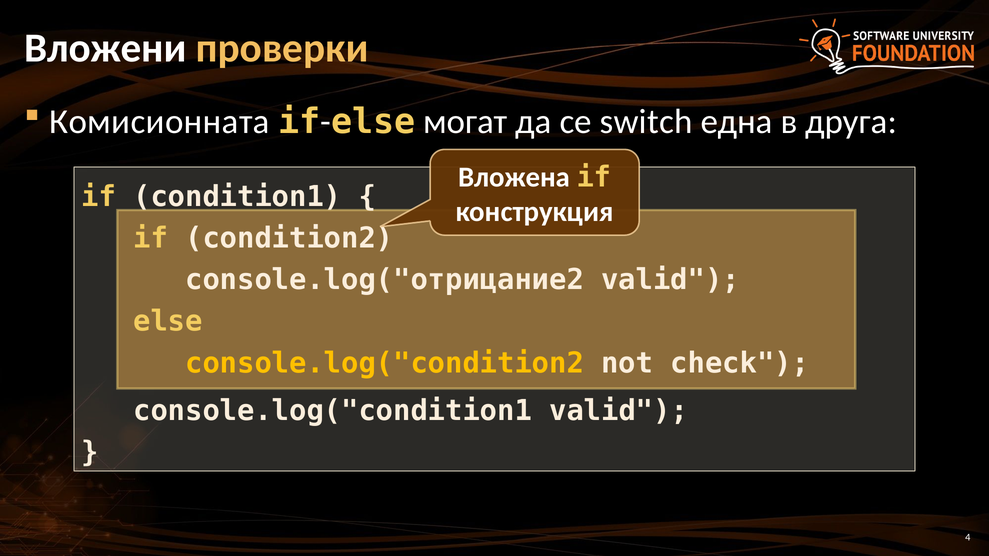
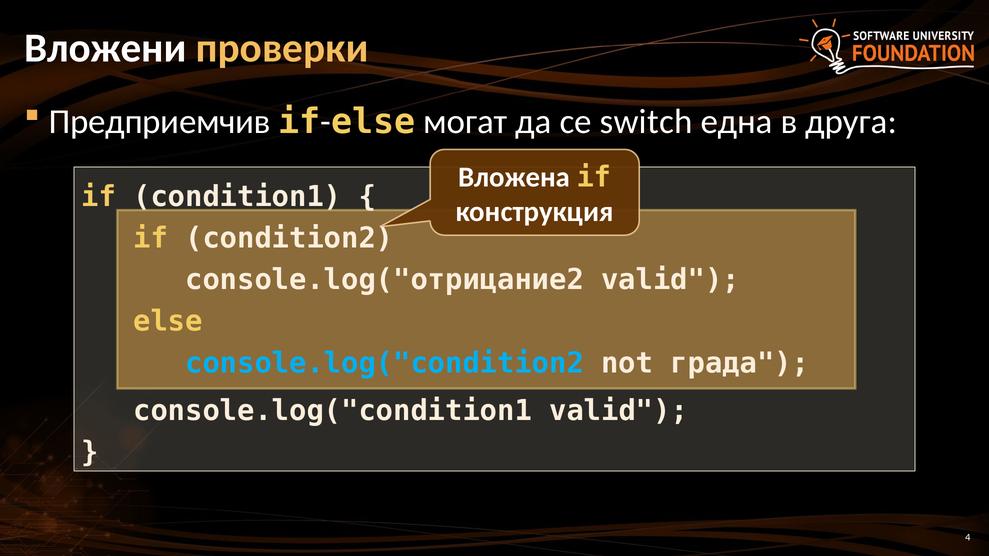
Комисионната: Комисионната -> Предприемчив (160, 122)
console.log("condition2 colour: yellow -> light blue (385, 363)
check: check -> града (740, 363)
